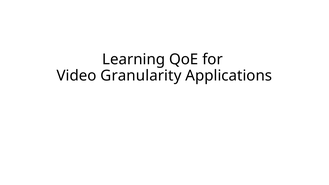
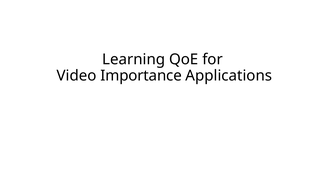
Granularity: Granularity -> Importance (141, 76)
